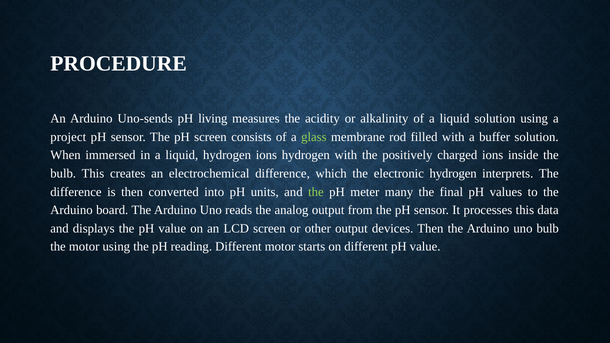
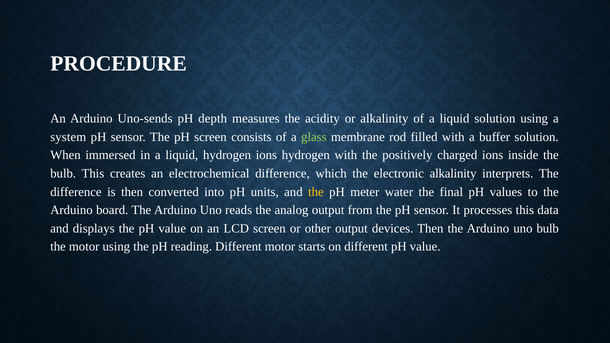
living: living -> depth (213, 119)
project: project -> system (68, 137)
electronic hydrogen: hydrogen -> alkalinity (453, 174)
the colour: light green -> yellow (316, 192)
many: many -> water (399, 192)
